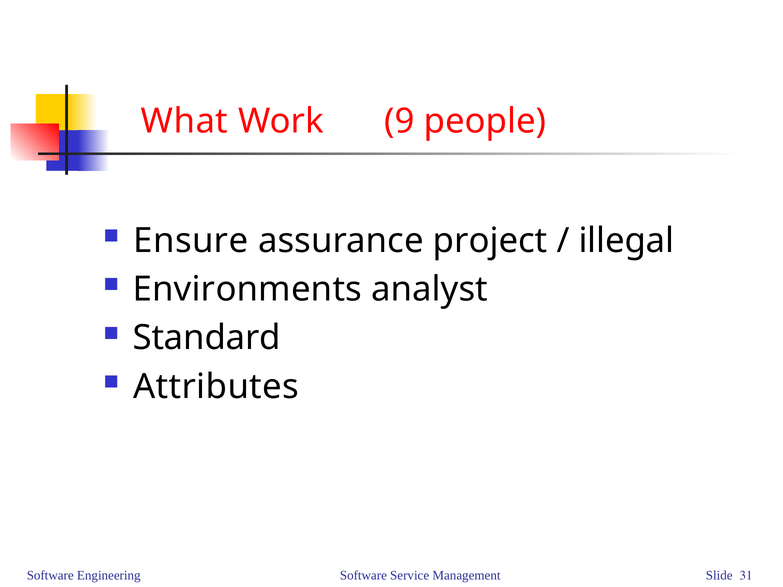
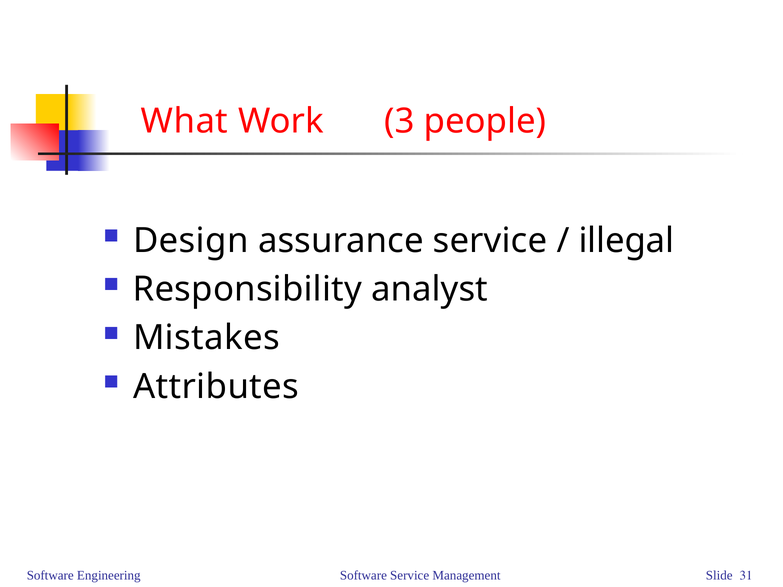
9: 9 -> 3 (399, 121)
Ensure: Ensure -> Design (191, 241)
assurance project: project -> service (490, 241)
Environments: Environments -> Responsibility (247, 289)
Standard: Standard -> Mistakes (206, 338)
